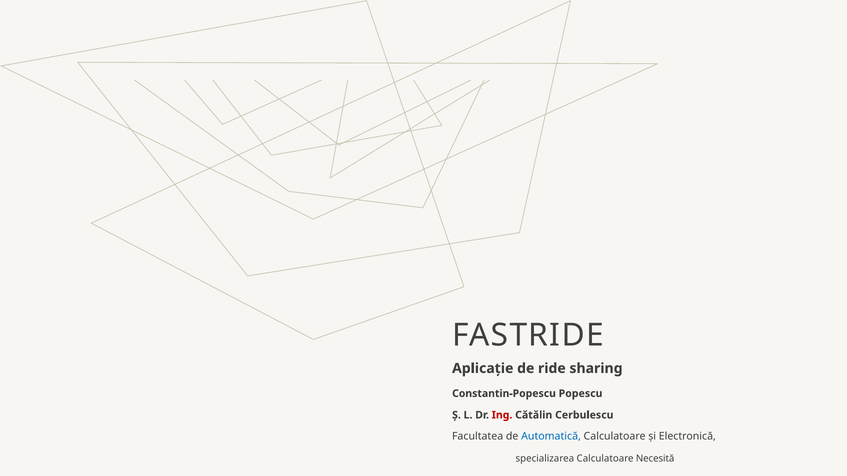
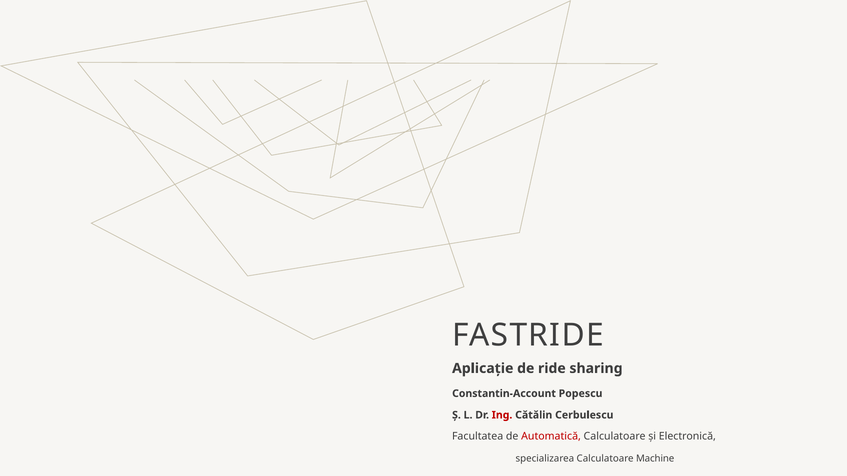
Constantin-Popescu: Constantin-Popescu -> Constantin-Account (504, 394)
Automatică colour: blue -> red (551, 437)
Necesită: Necesită -> Machine (655, 459)
